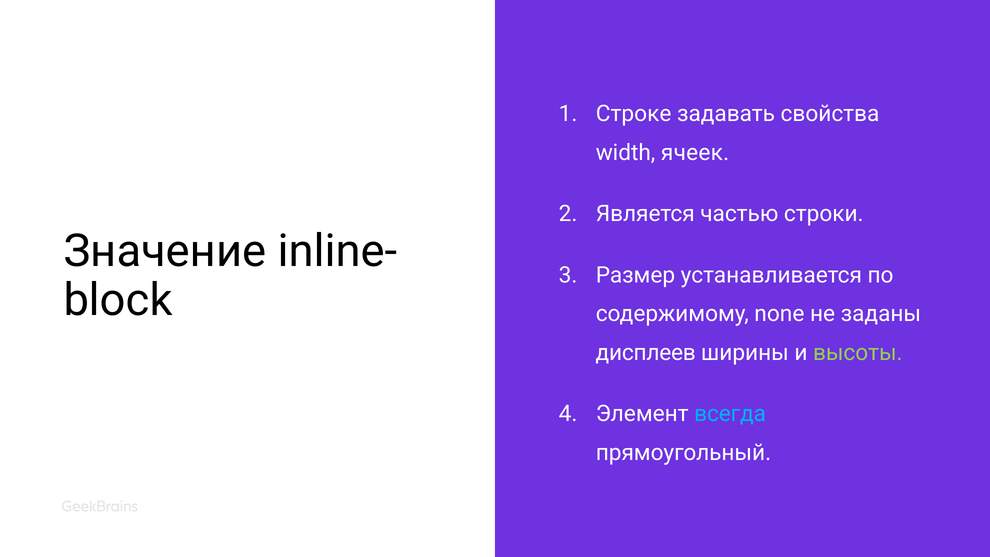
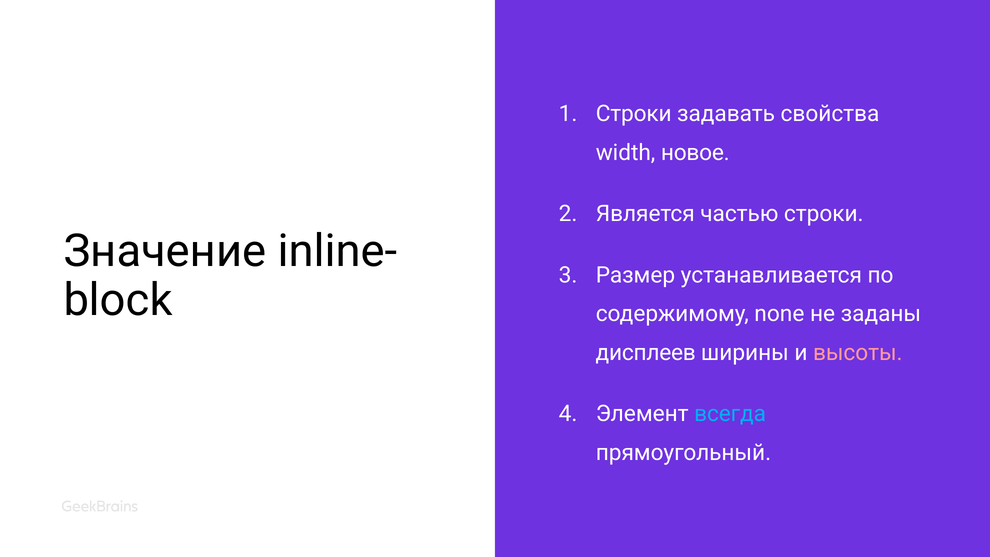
Строке: Строке -> Строки (634, 114)
ячеек: ячеек -> новое (695, 153)
высоты colour: light green -> pink (858, 353)
